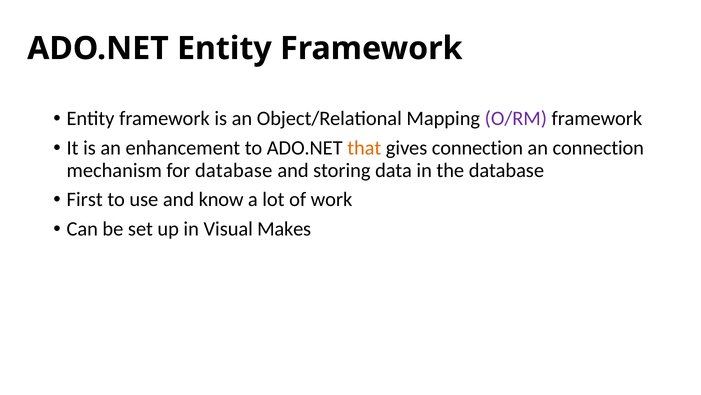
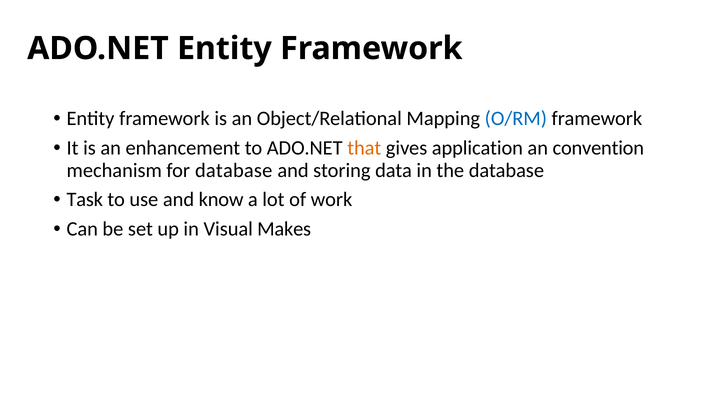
O/RM colour: purple -> blue (516, 119)
gives connection: connection -> application (477, 148)
an connection: connection -> convention (598, 148)
First: First -> Task (85, 199)
